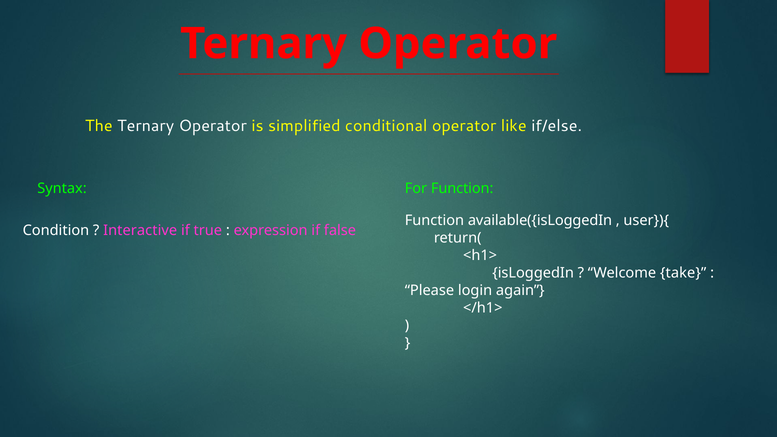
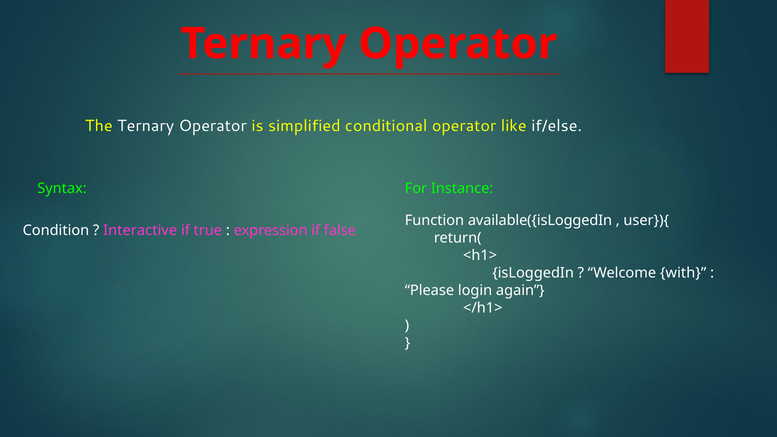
For Function: Function -> Instance (462, 188)
take: take -> with (683, 273)
